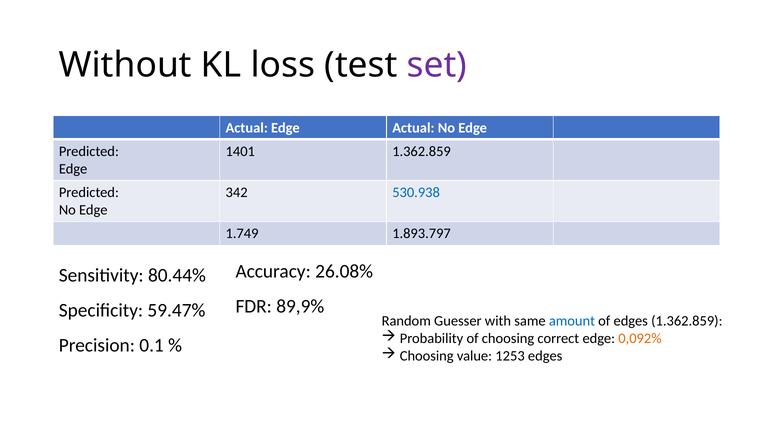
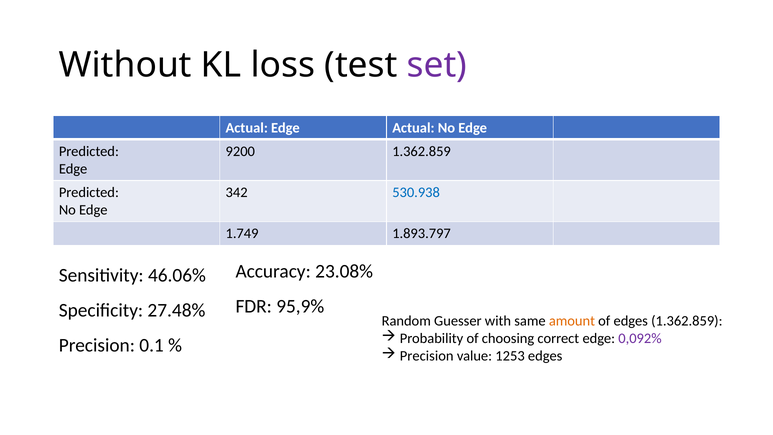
1401: 1401 -> 9200 (240, 151)
26.08%: 26.08% -> 23.08% (344, 271)
80.44%: 80.44% -> 46.06% (177, 275)
89,9%: 89,9% -> 95,9% (300, 306)
59.47%: 59.47% -> 27.48% (176, 310)
amount colour: blue -> orange (572, 321)
0,092% colour: orange -> purple (640, 338)
Choosing: Choosing -> Precision (427, 356)
